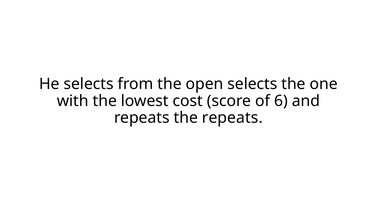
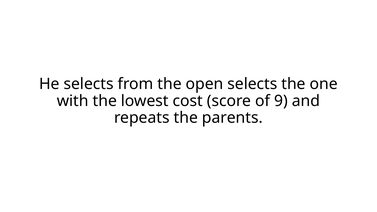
6: 6 -> 9 (281, 101)
the repeats: repeats -> parents (232, 118)
